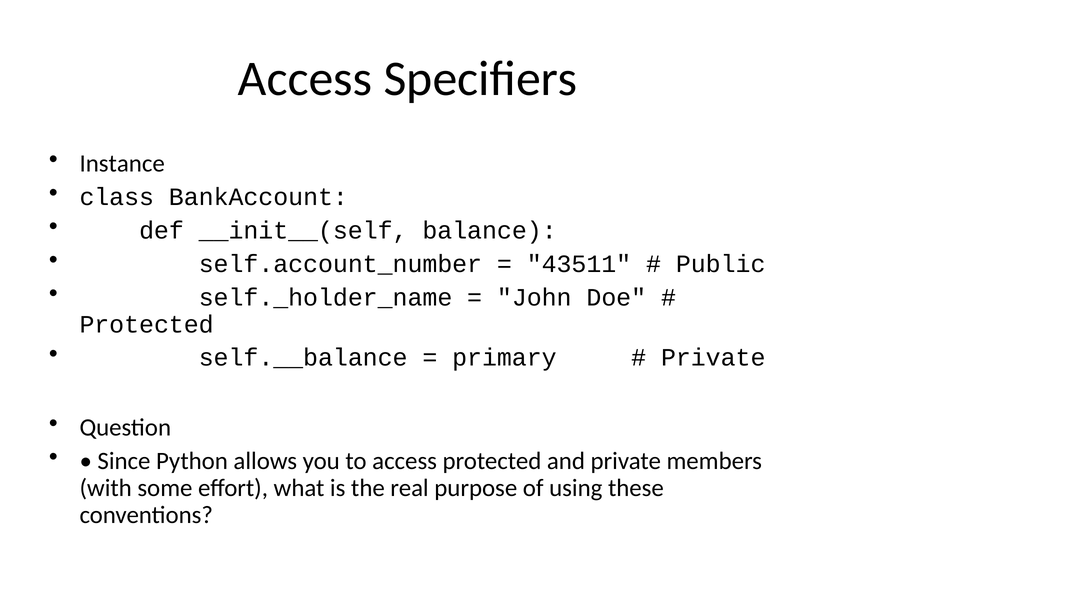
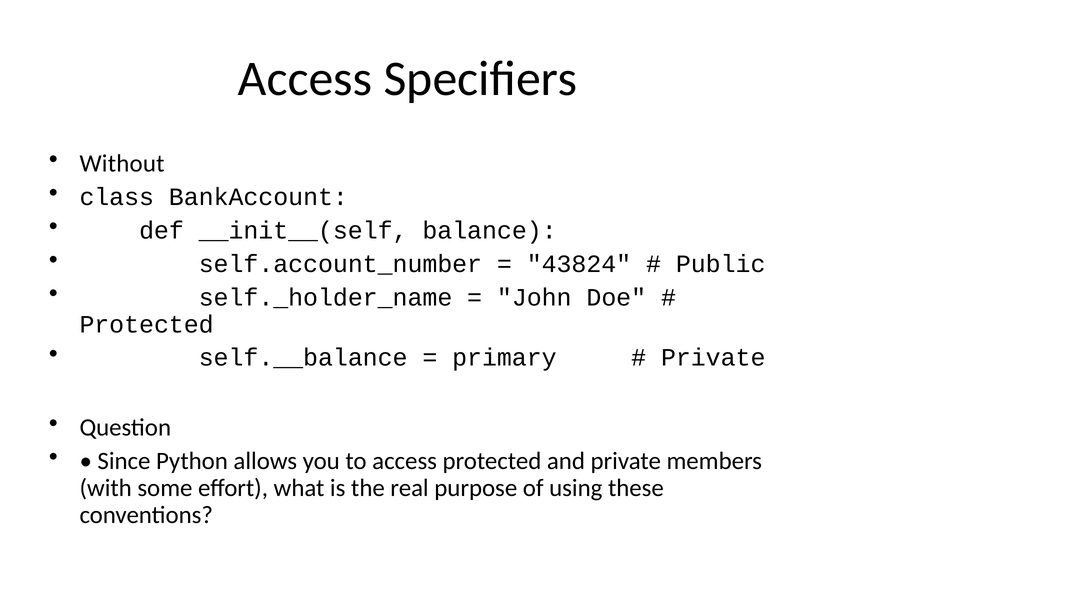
Instance: Instance -> Without (122, 163)
43511: 43511 -> 43824 (579, 264)
